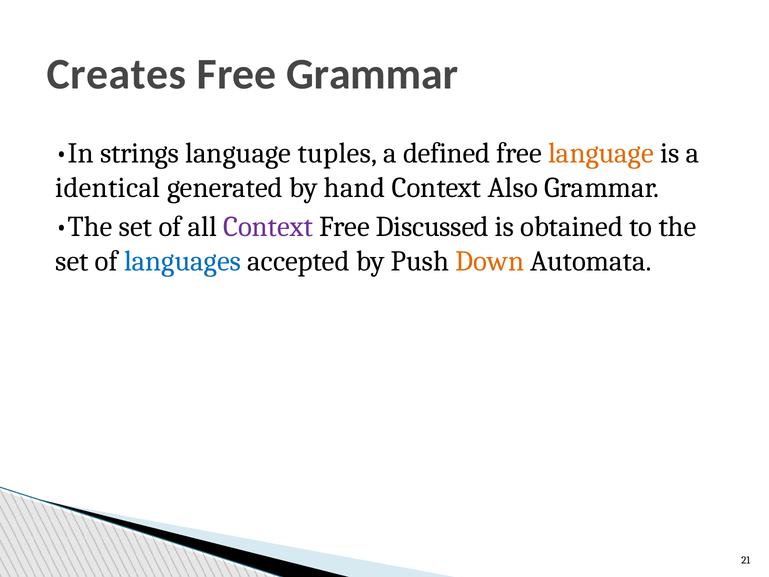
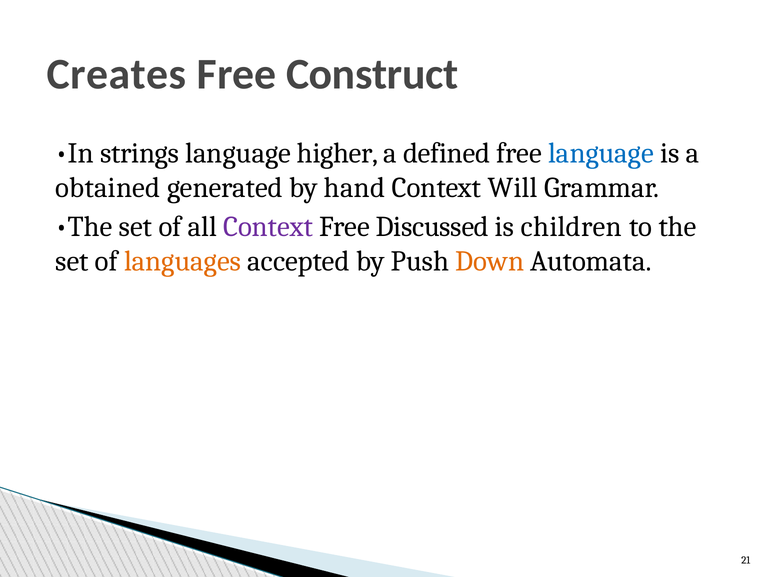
Free Grammar: Grammar -> Construct (372, 74)
tuples: tuples -> higher (338, 153)
language colour: orange -> blue (601, 153)
identical: identical -> obtained (108, 188)
Also: Also -> Will (513, 188)
obtained: obtained -> children (571, 227)
languages colour: blue -> orange (183, 261)
